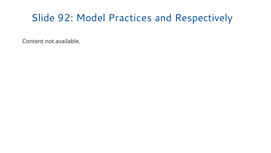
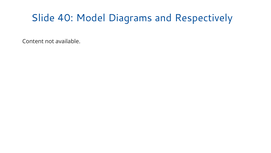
92: 92 -> 40 (65, 18)
Practices: Practices -> Diagrams (130, 18)
